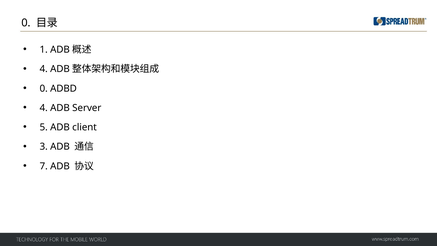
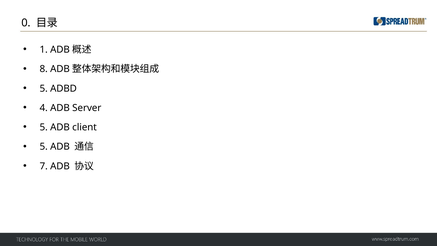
4: 4 -> 8 (44, 69)
0: 0 -> 5 (44, 88)
3: 3 -> 5 (44, 147)
